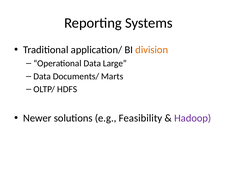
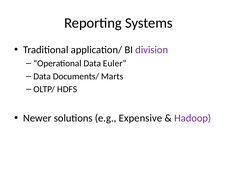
division colour: orange -> purple (152, 50)
Large: Large -> Euler (115, 63)
Feasibility: Feasibility -> Expensive (140, 118)
